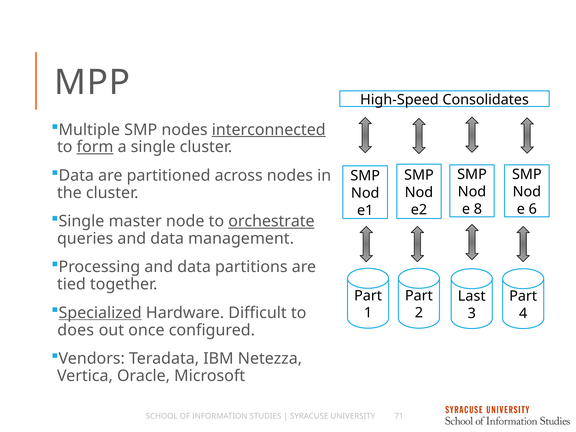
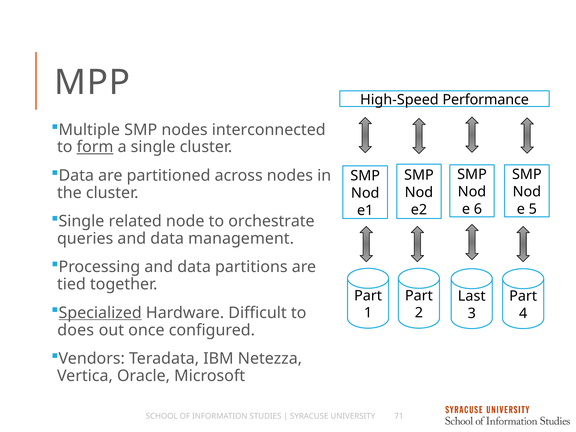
Consolidates: Consolidates -> Performance (486, 100)
interconnected underline: present -> none (269, 130)
8: 8 -> 6 (478, 209)
6: 6 -> 5 (533, 209)
master: master -> related (135, 221)
orchestrate underline: present -> none (271, 221)
